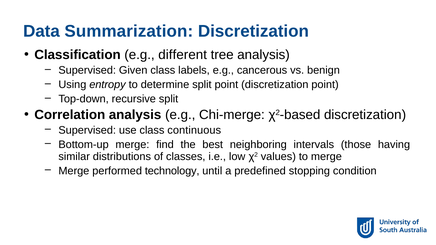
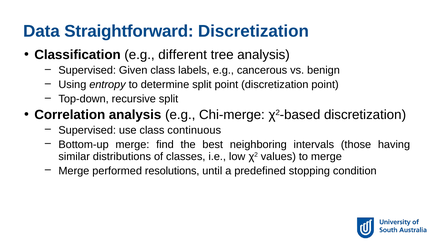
Summarization: Summarization -> Straightforward (129, 31)
technology: technology -> resolutions (172, 171)
